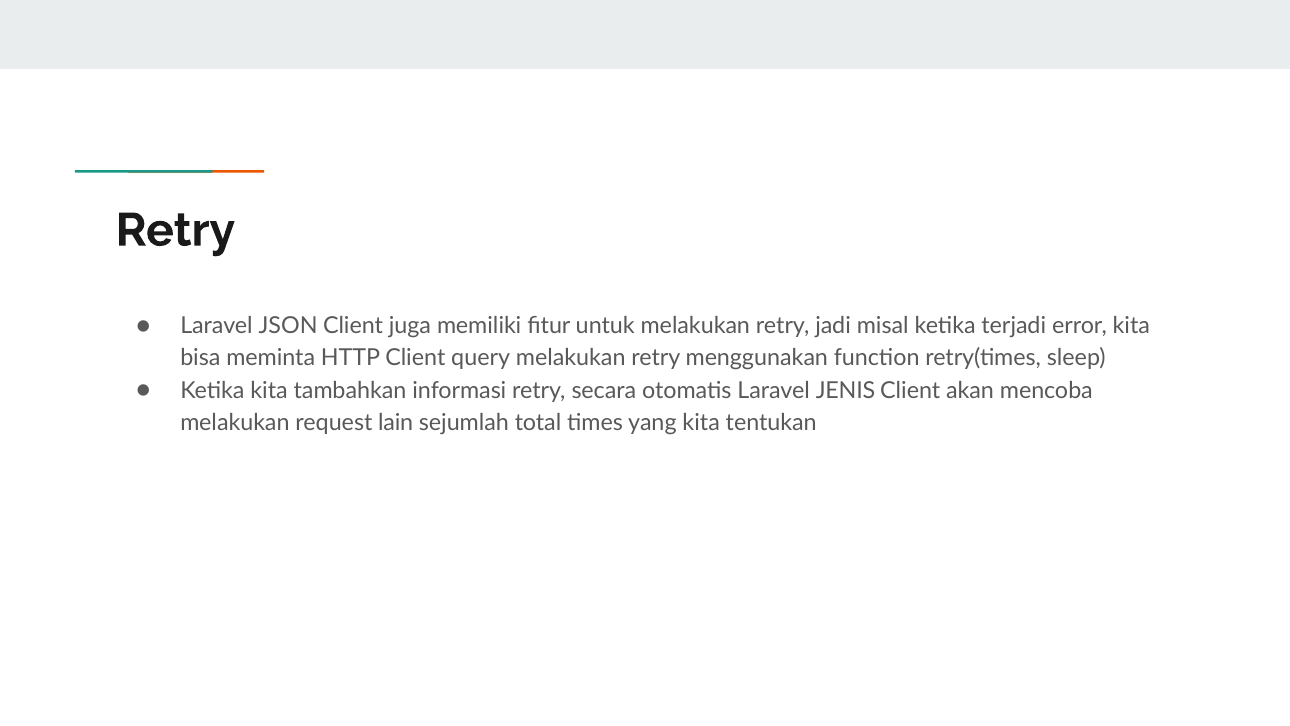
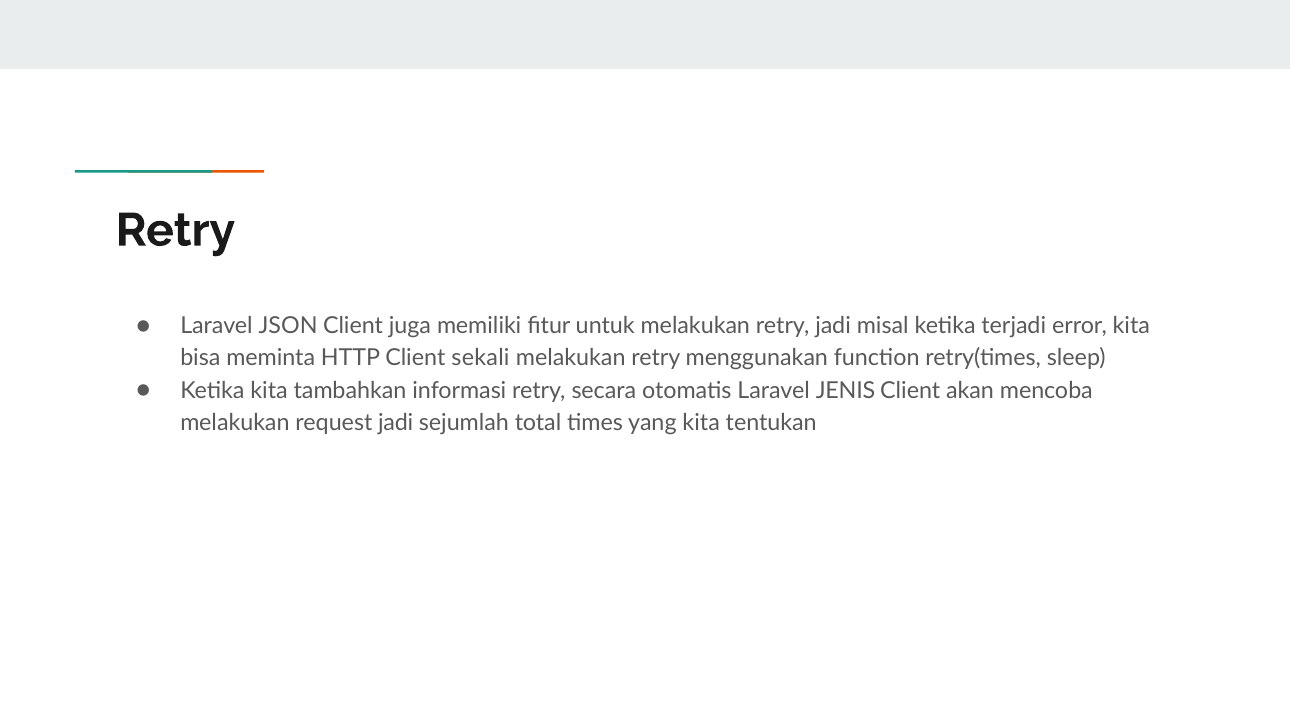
query: query -> sekali (481, 358)
request lain: lain -> jadi (396, 422)
